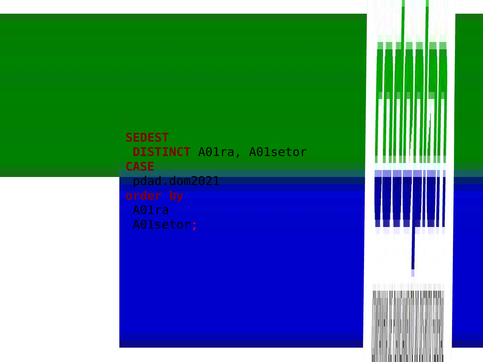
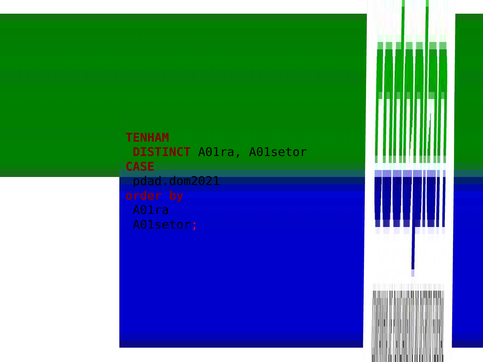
SEDEST: SEDEST -> TENHAM (147, 138)
